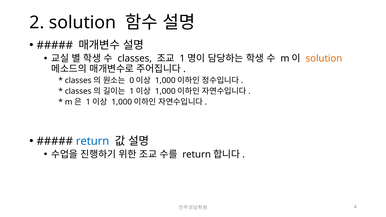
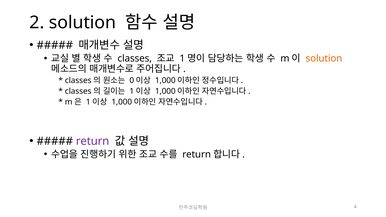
return colour: blue -> purple (93, 141)
